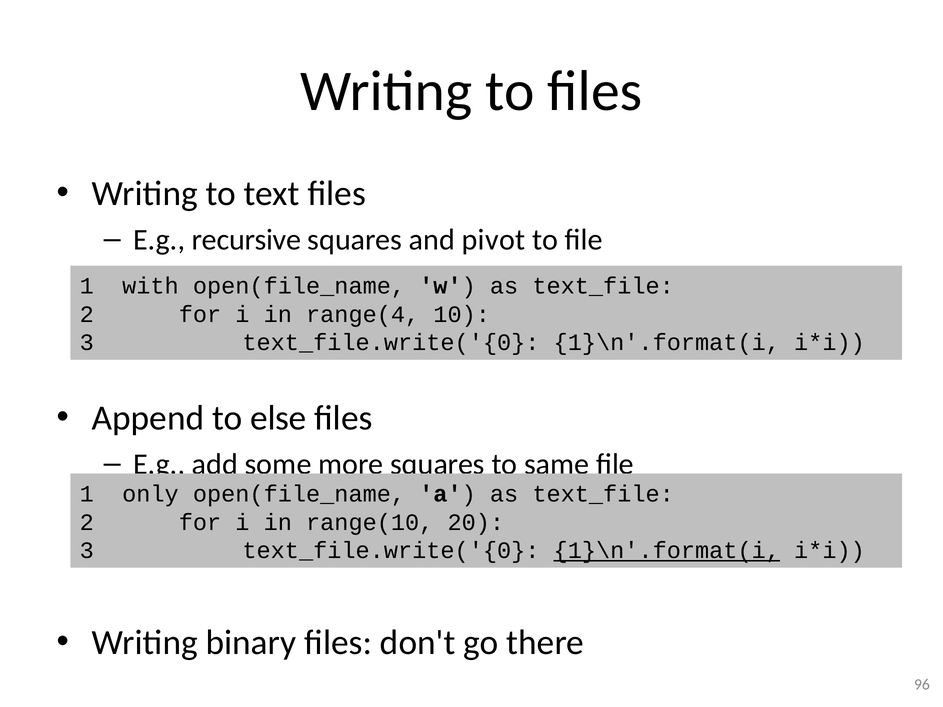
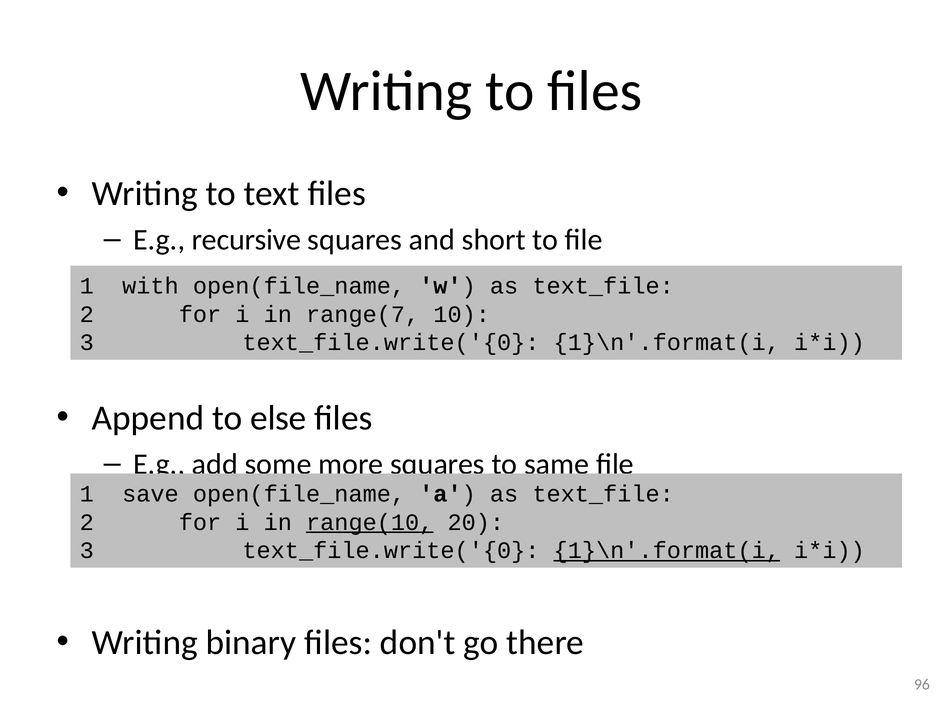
pivot: pivot -> short (494, 240)
range(4: range(4 -> range(7 (363, 315)
only: only -> save (150, 494)
range(10 underline: none -> present (370, 522)
